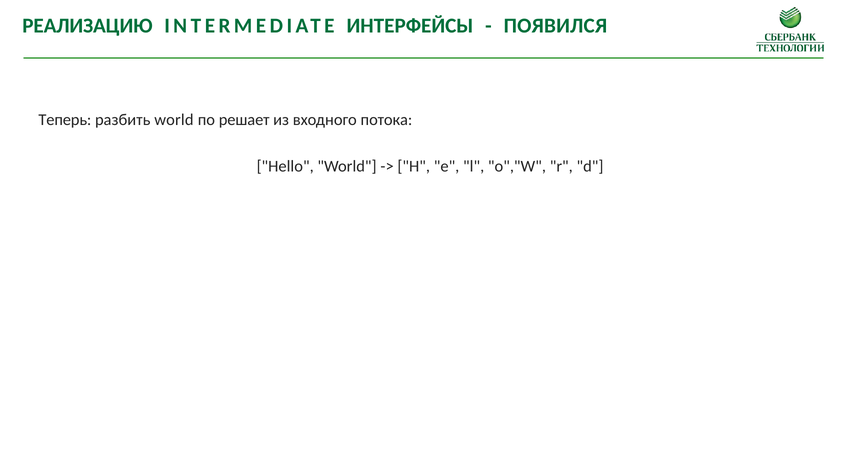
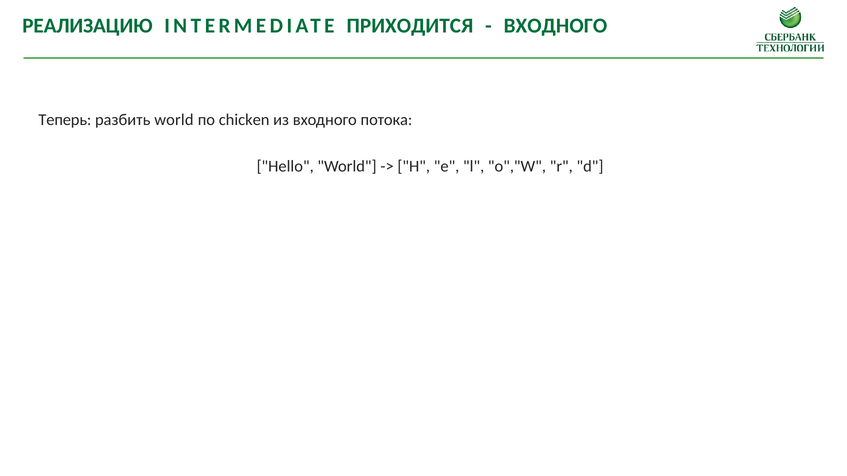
ИНТЕРФЕЙСЫ: ИНТЕРФЕЙСЫ -> ПРИХОДИТСЯ (410, 26)
ПОЯВИЛСЯ: ПОЯВИЛСЯ -> ВХОДНОГО (555, 26)
решает: решает -> chicken (244, 120)
